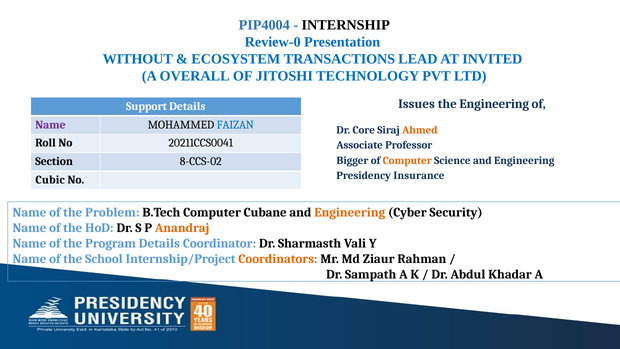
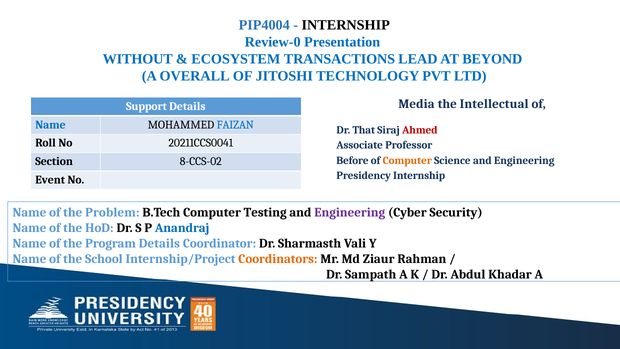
INVITED: INVITED -> BEYOND (492, 59)
Issues: Issues -> Media (417, 104)
the Engineering: Engineering -> Intellectual (494, 104)
Name colour: purple -> blue (50, 125)
Core: Core -> That (364, 130)
Ahmed colour: orange -> red (420, 130)
Bigger: Bigger -> Before (352, 160)
Presidency Insurance: Insurance -> Internship (419, 176)
Cubic: Cubic -> Event (50, 180)
Cubane: Cubane -> Testing (265, 212)
Engineering colour: orange -> purple (350, 212)
Anandraj colour: orange -> blue (182, 228)
